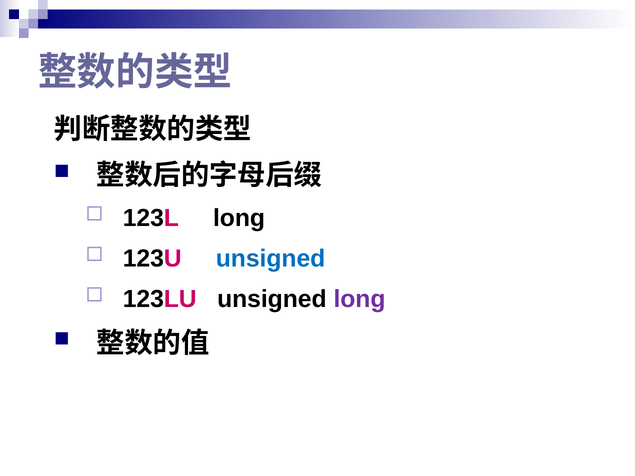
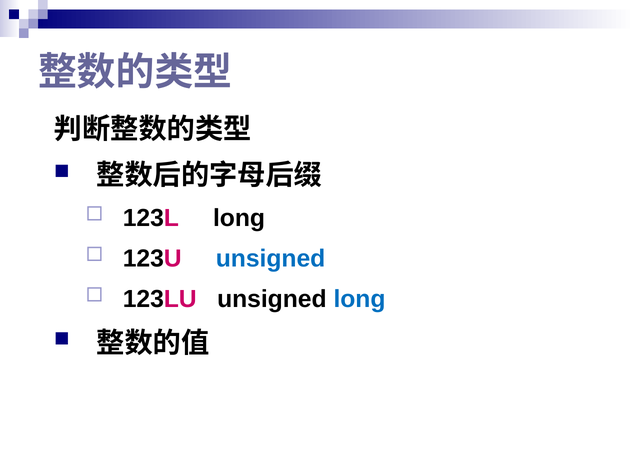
long colour: purple -> blue (359, 299)
